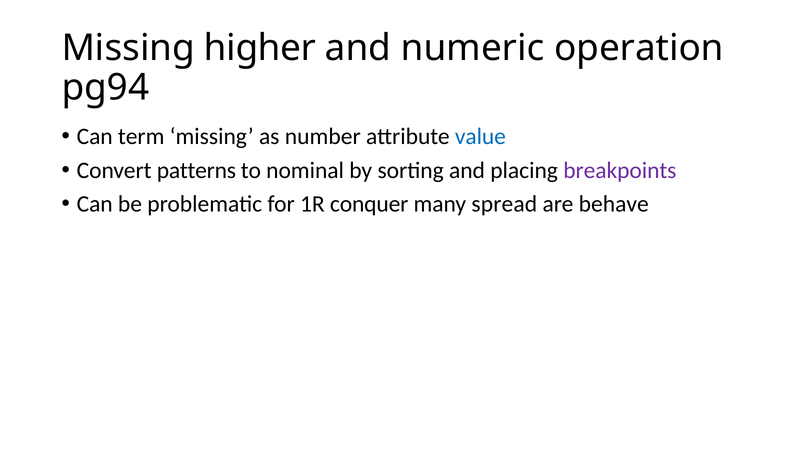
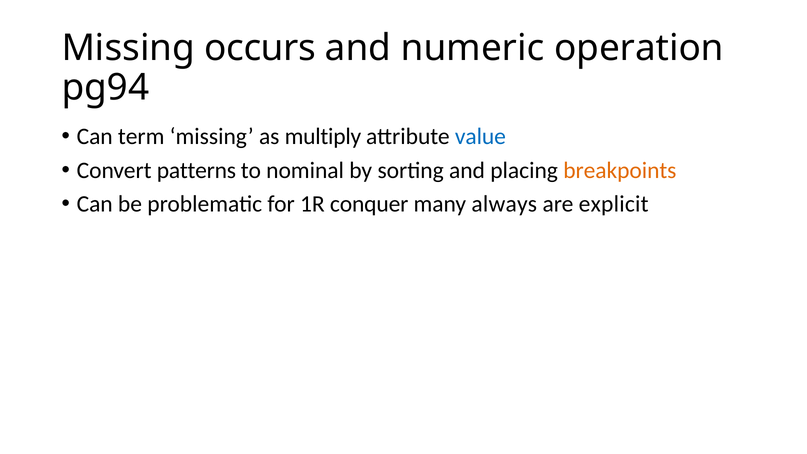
higher: higher -> occurs (260, 48)
number: number -> multiply (323, 136)
breakpoints colour: purple -> orange (620, 170)
spread: spread -> always (504, 204)
behave: behave -> explicit (614, 204)
